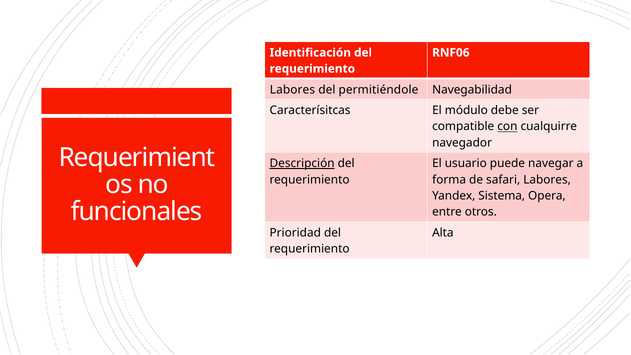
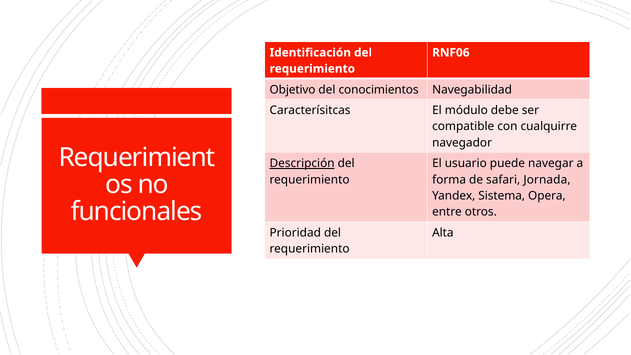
Labores: Labores -> Objetivo (293, 90)
permitiéndole: permitiéndole -> conocimientos (379, 90)
con underline: present -> none (507, 127)
safari Labores: Labores -> Jornada (547, 180)
